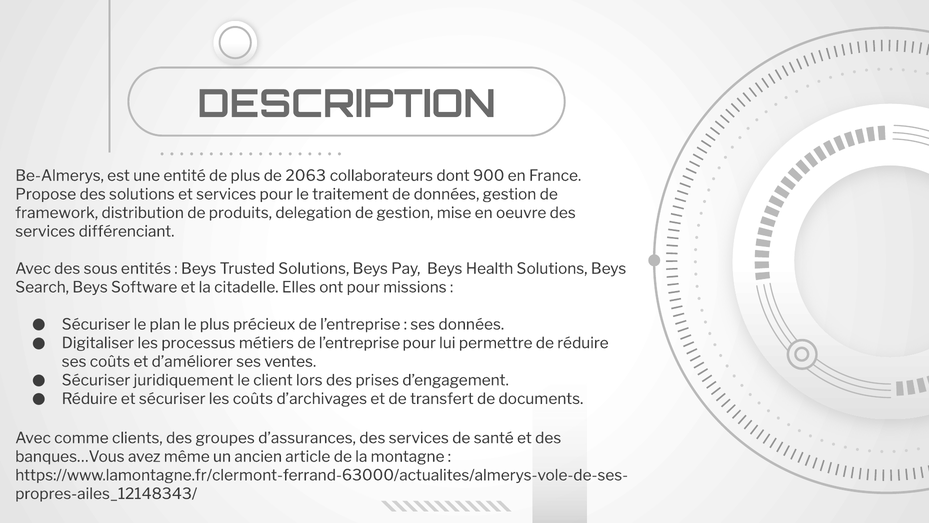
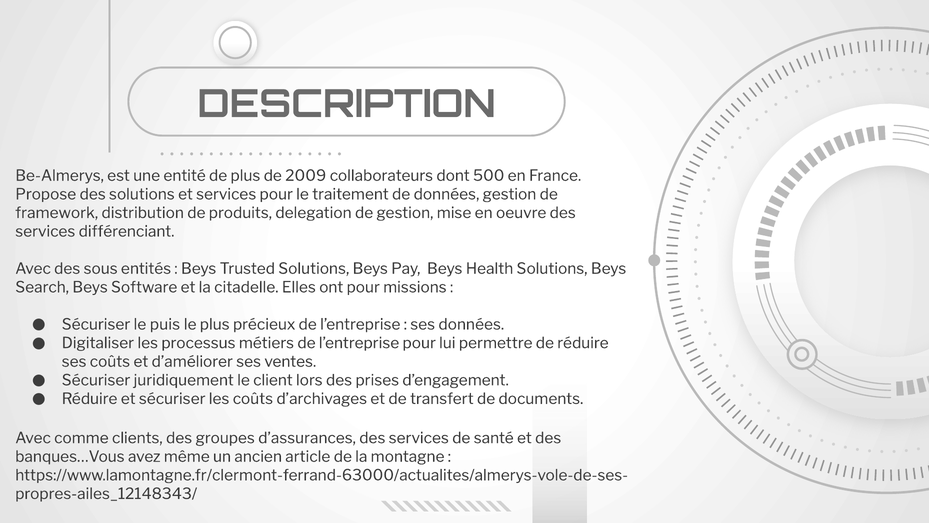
2063: 2063 -> 2009 (306, 176)
900: 900 -> 500 (489, 176)
plan: plan -> puis (165, 324)
